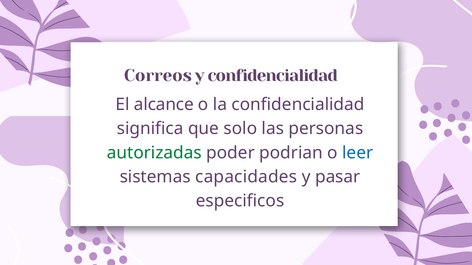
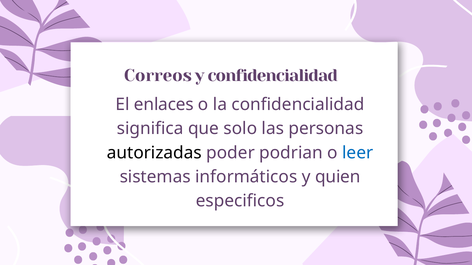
alcance: alcance -> enlaces (164, 105)
autorizadas colour: green -> black (154, 153)
capacidades: capacidades -> informáticos (246, 177)
pasar: pasar -> quien (338, 177)
